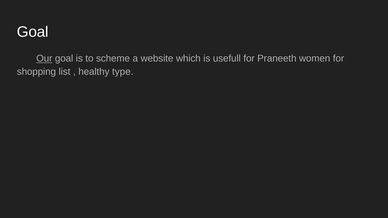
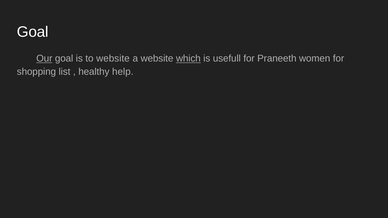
to scheme: scheme -> website (113, 59)
which underline: none -> present (188, 59)
type: type -> help (123, 72)
